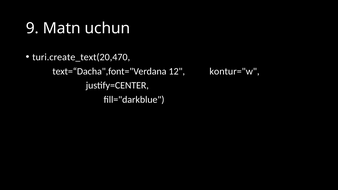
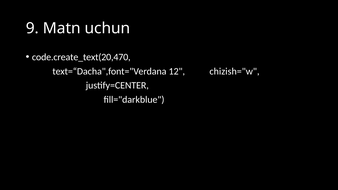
turi.create_text(20,470: turi.create_text(20,470 -> code.create_text(20,470 (81, 57)
kontur="w: kontur="w -> chizish="w (234, 71)
